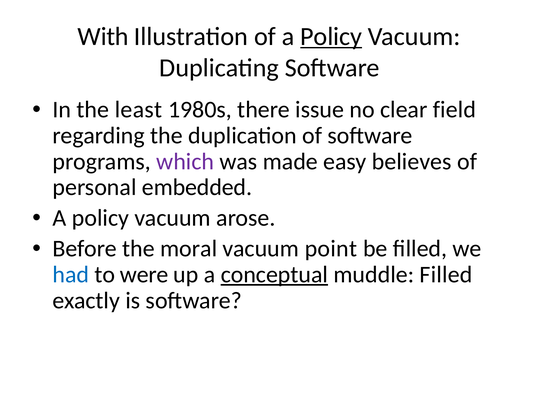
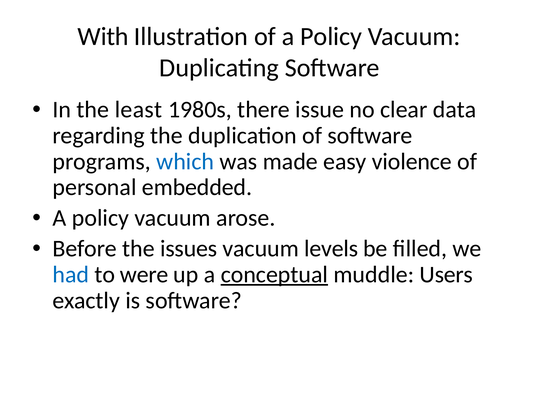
Policy underline: present -> none (331, 36)
field: field -> data (455, 110)
which colour: purple -> blue (185, 162)
believes: believes -> violence (412, 162)
moral: moral -> issues (189, 249)
point: point -> levels (331, 249)
muddle Filled: Filled -> Users (446, 275)
